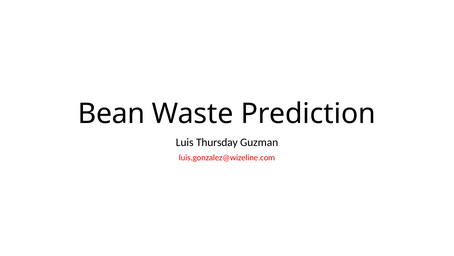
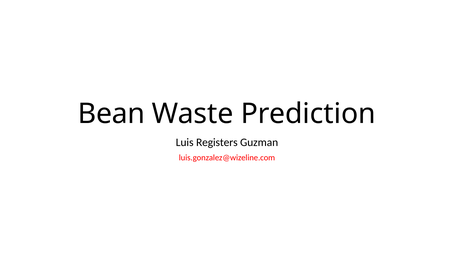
Thursday: Thursday -> Registers (217, 142)
